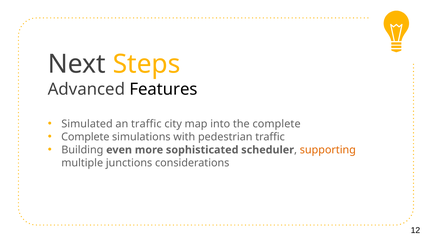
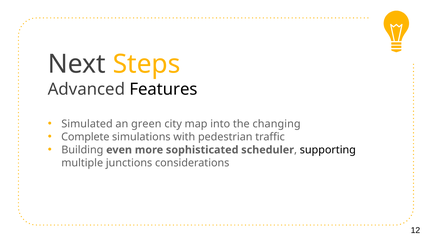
an traffic: traffic -> green (146, 124)
the complete: complete -> changing (277, 124)
supporting colour: orange -> black (328, 150)
